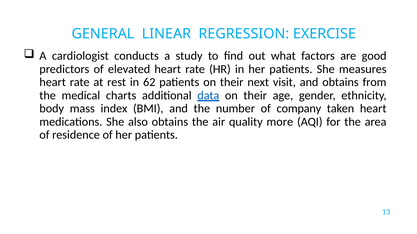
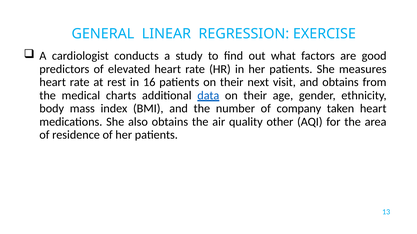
62: 62 -> 16 (149, 82)
more: more -> other (280, 122)
